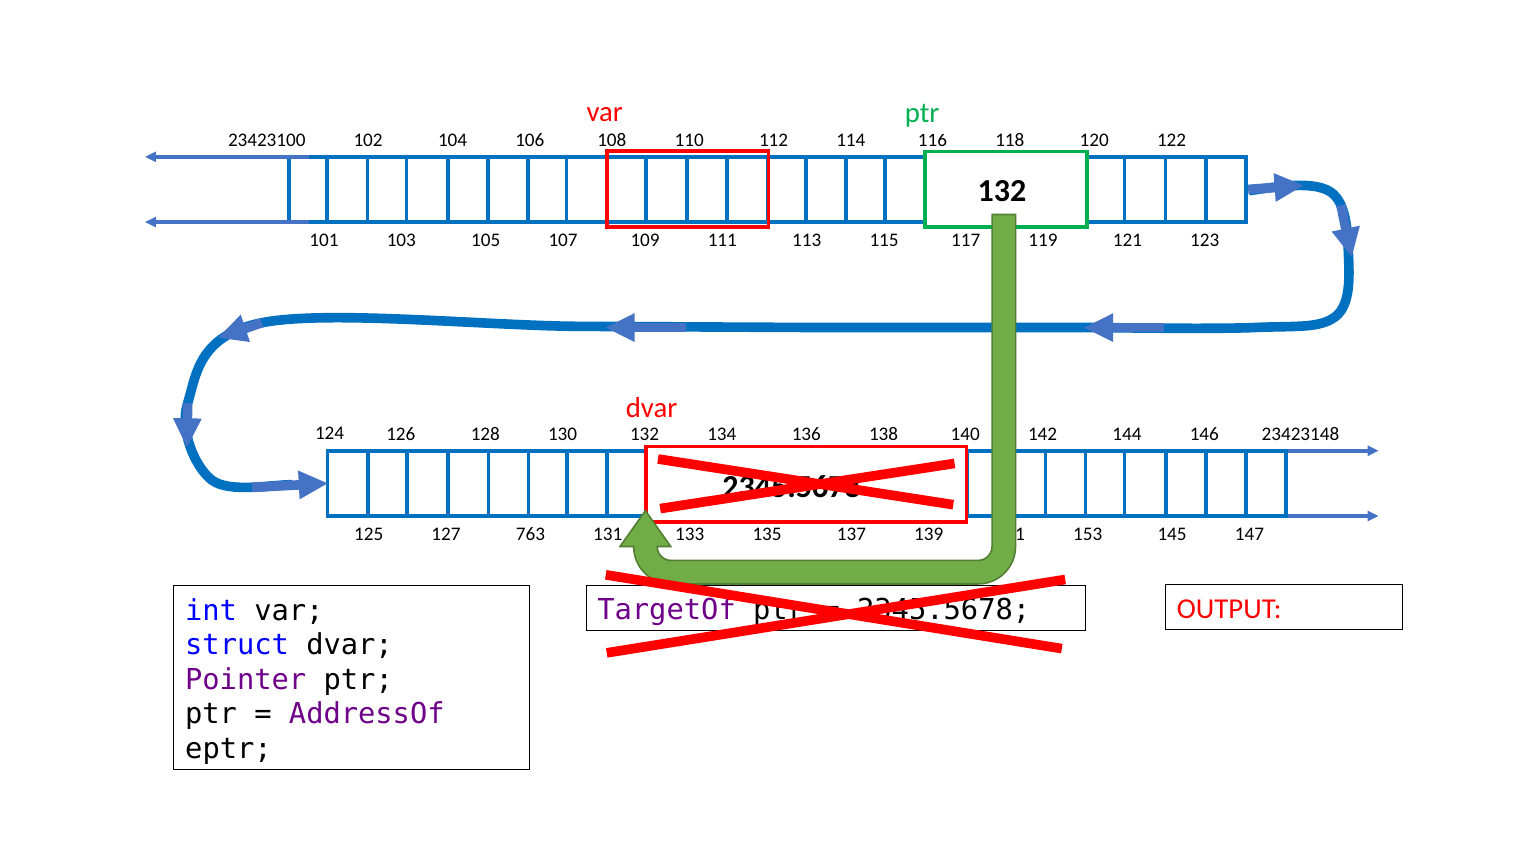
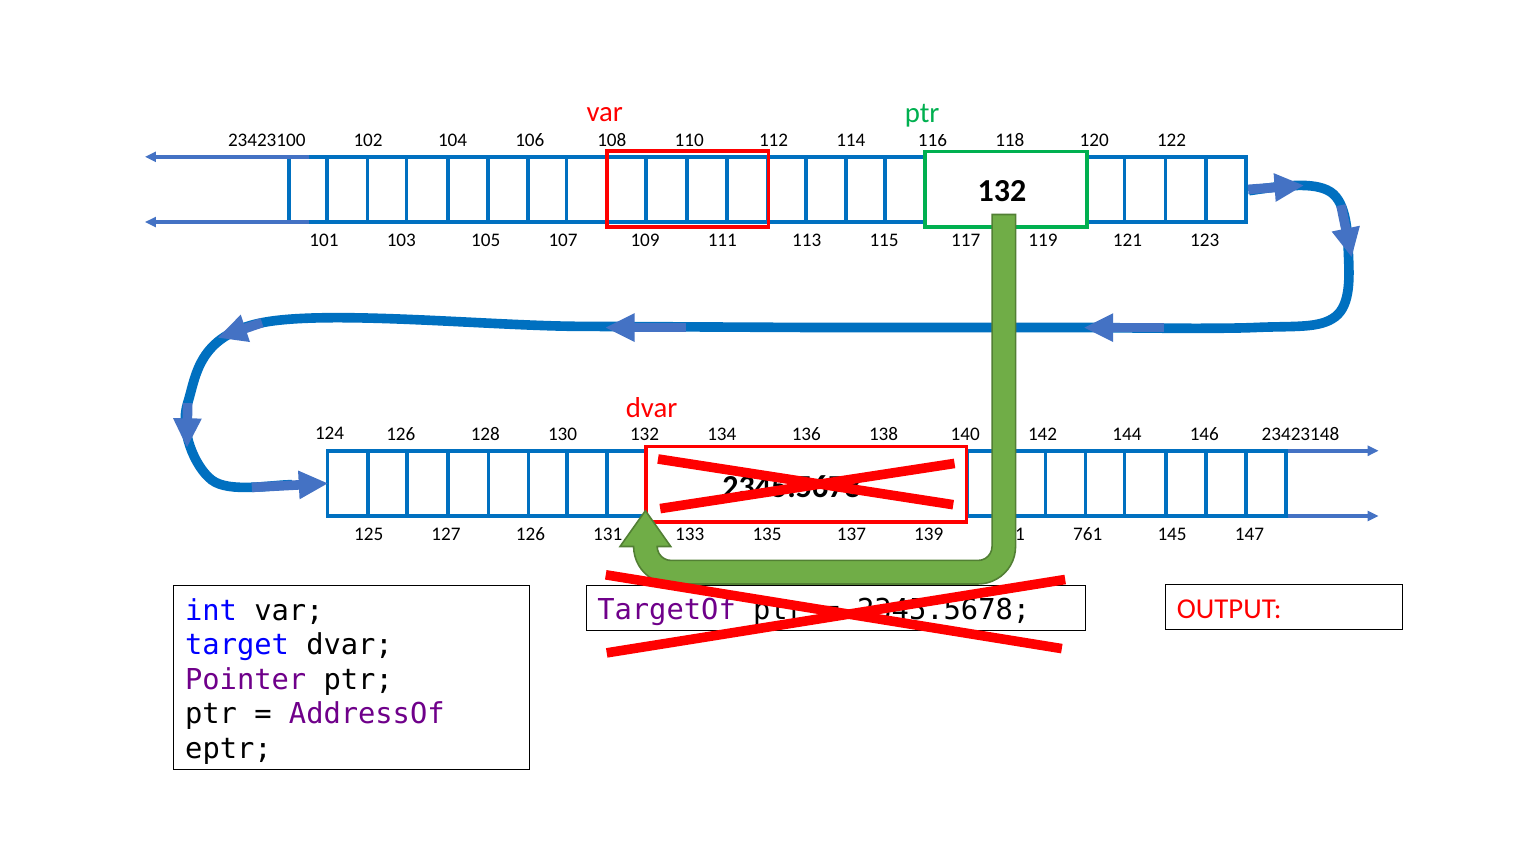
127 763: 763 -> 126 (530, 534)
153: 153 -> 761 (1088, 534)
struct: struct -> target (237, 645)
